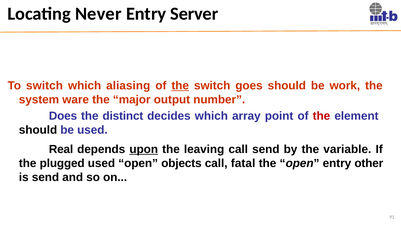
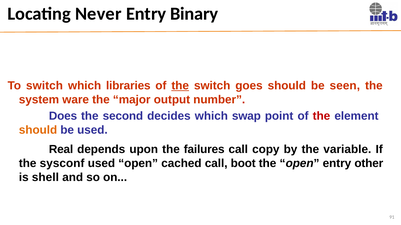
Server: Server -> Binary (194, 14)
aliasing: aliasing -> libraries (128, 86)
work: work -> seen (345, 86)
distinct: distinct -> second (123, 116)
array: array -> swap (246, 116)
should colour: black -> orange (38, 130)
upon underline: present -> none (144, 150)
leaving: leaving -> failures (204, 150)
call send: send -> copy (266, 150)
plugged: plugged -> sysconf (62, 164)
objects: objects -> cached (181, 164)
fatal: fatal -> boot (243, 164)
is send: send -> shell (45, 178)
